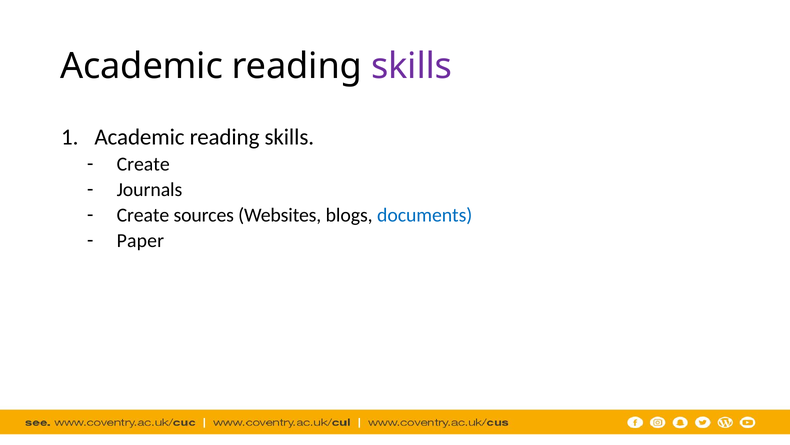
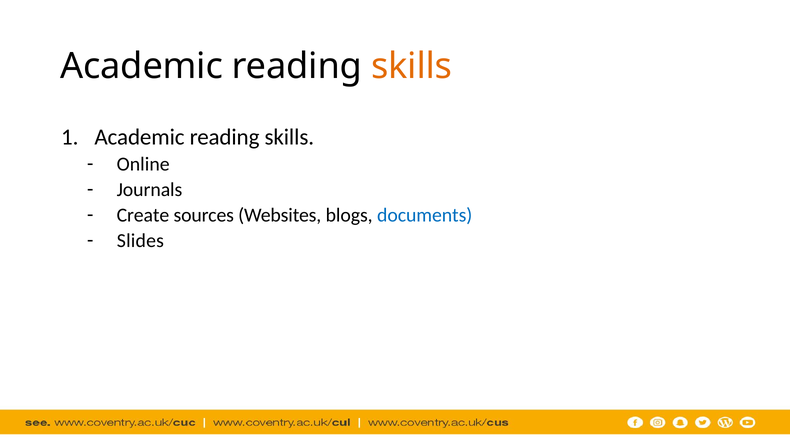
skills colour: purple -> orange (412, 66)
Create: Create -> Online (143, 164)
Paper: Paper -> Slides (140, 240)
